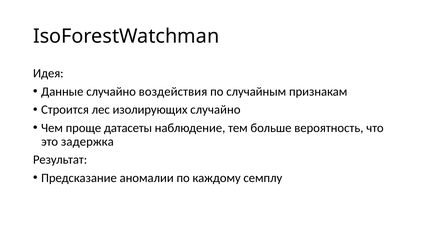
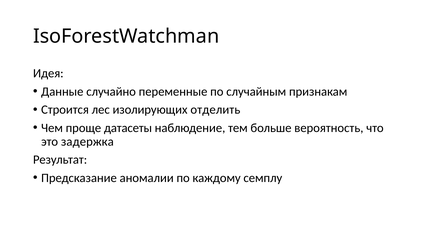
воздействия: воздействия -> переменные (173, 91)
изолирующих случайно: случайно -> отделить (215, 110)
